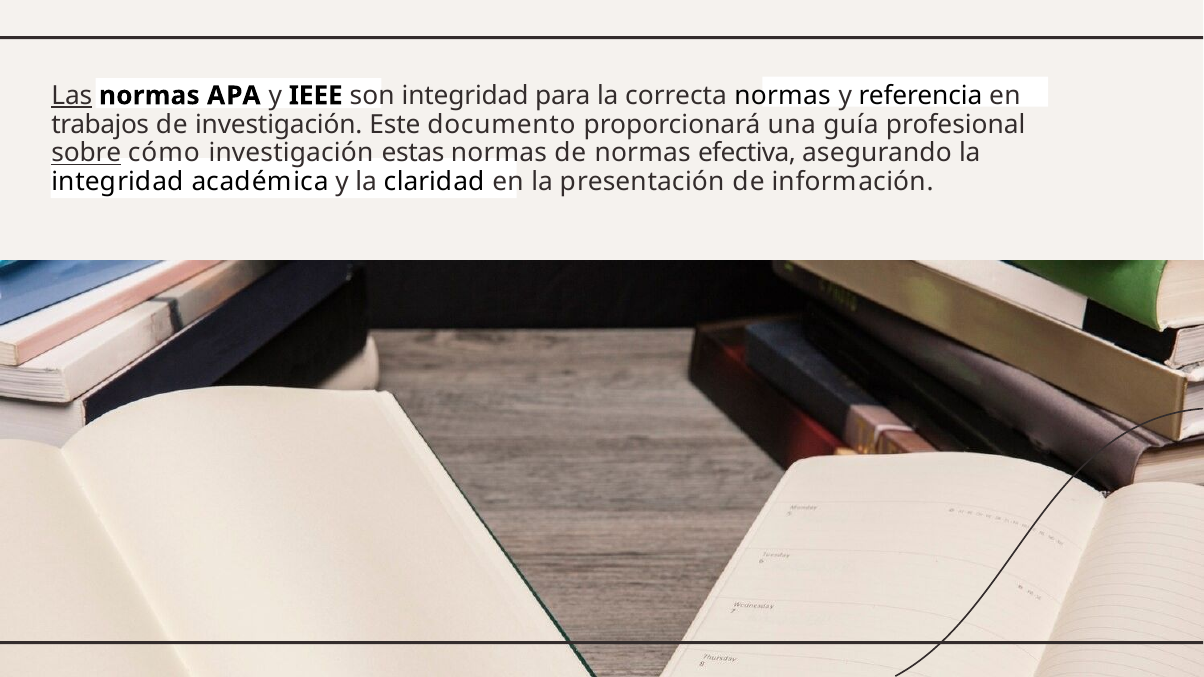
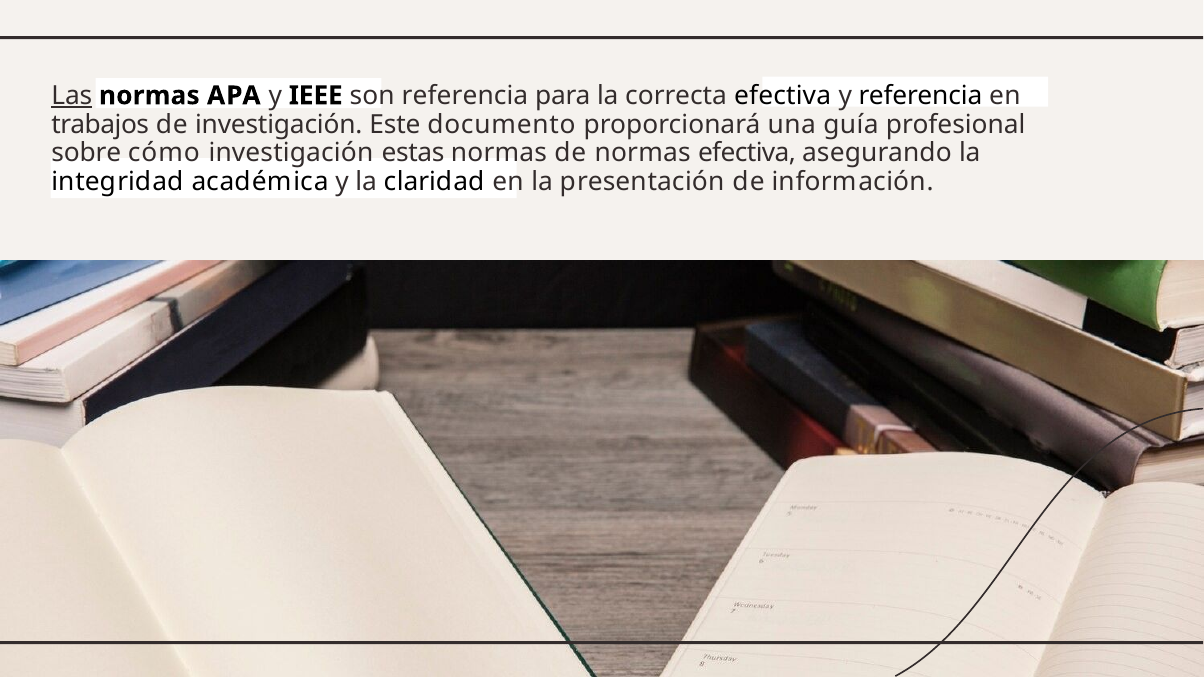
son integridad: integridad -> referencia (465, 96)
correcta normas: normas -> efectiva (783, 96)
sobre underline: present -> none (86, 153)
